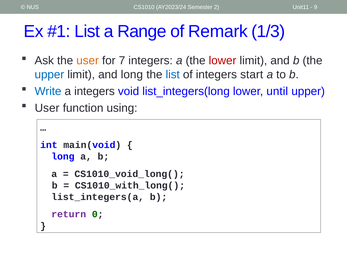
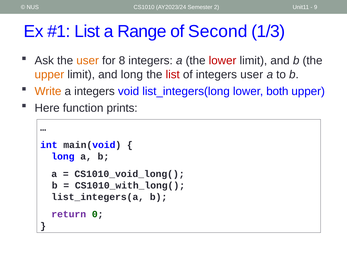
Remark: Remark -> Second (218, 32)
7: 7 -> 8 (122, 61)
upper colour: blue -> orange (49, 75)
list colour: blue -> red (173, 75)
integers start: start -> user (252, 75)
Write colour: blue -> orange (48, 91)
until: until -> both (277, 91)
User: User -> Here (47, 108)
using: using -> prints (122, 108)
